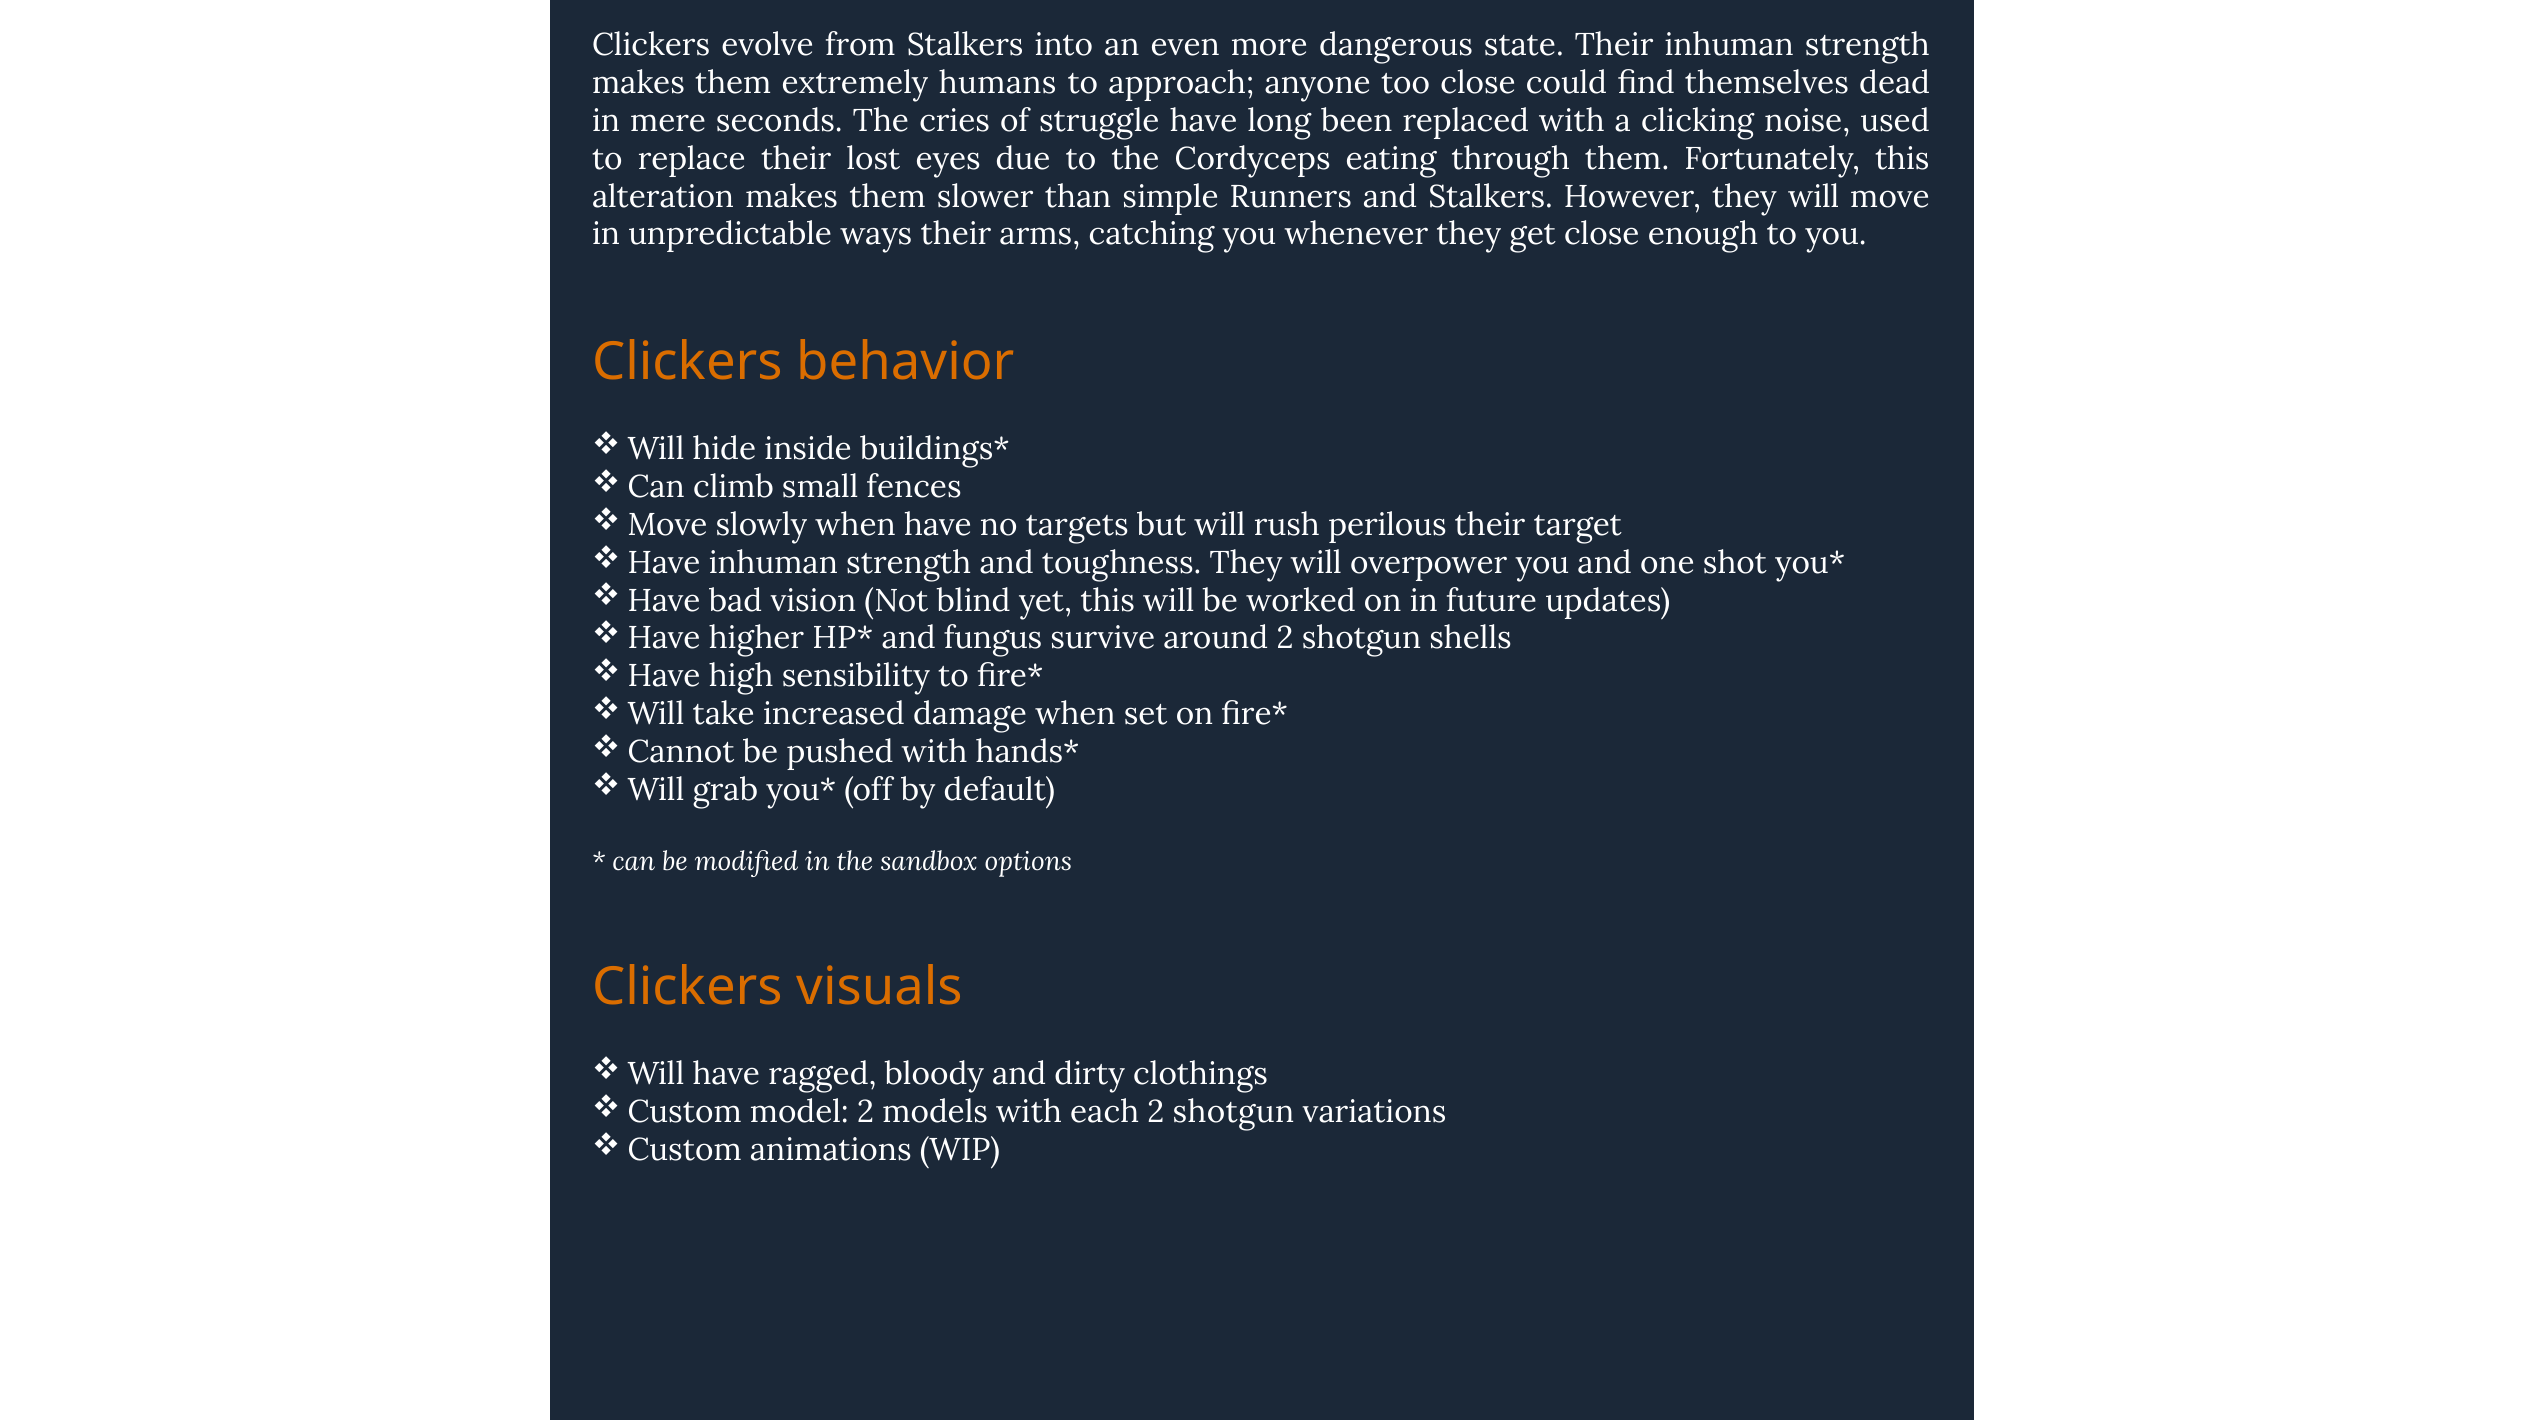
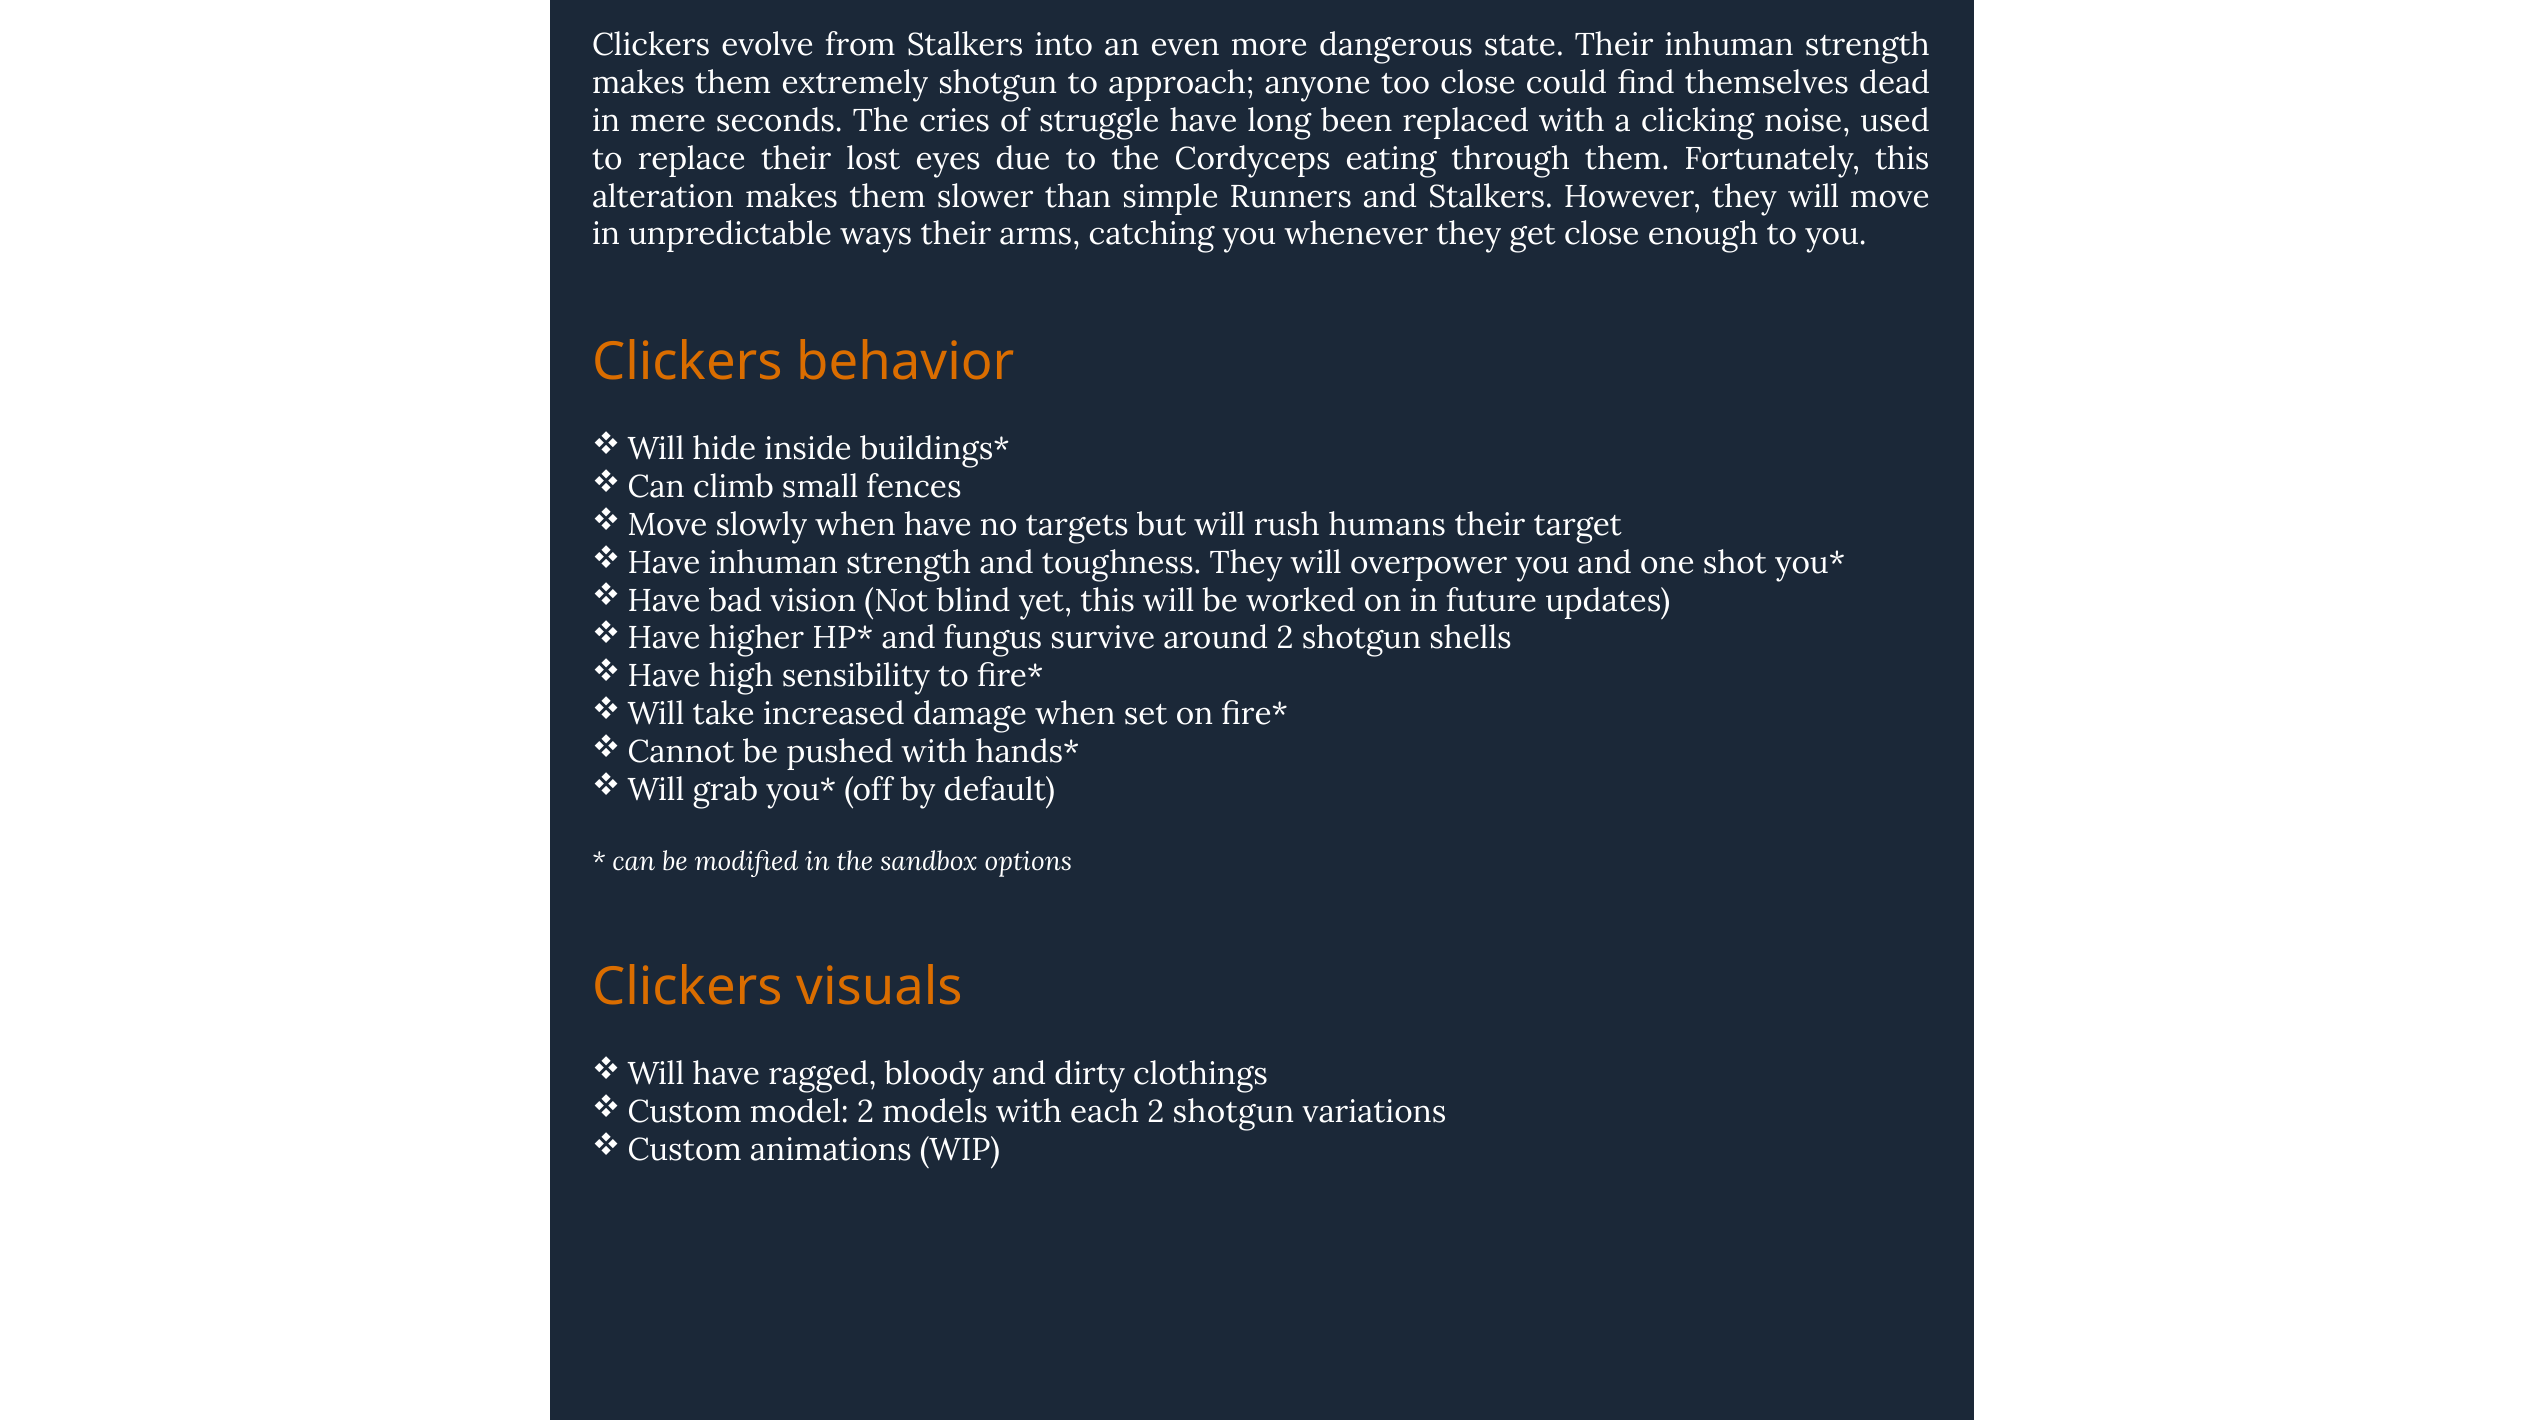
extremely humans: humans -> shotgun (998, 83)
perilous: perilous -> humans (1387, 525)
